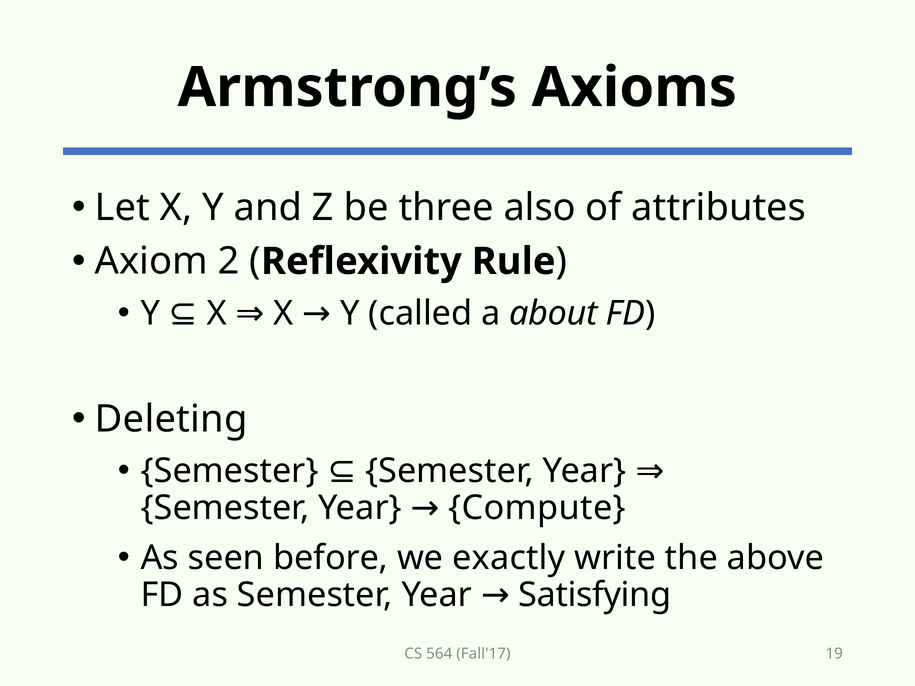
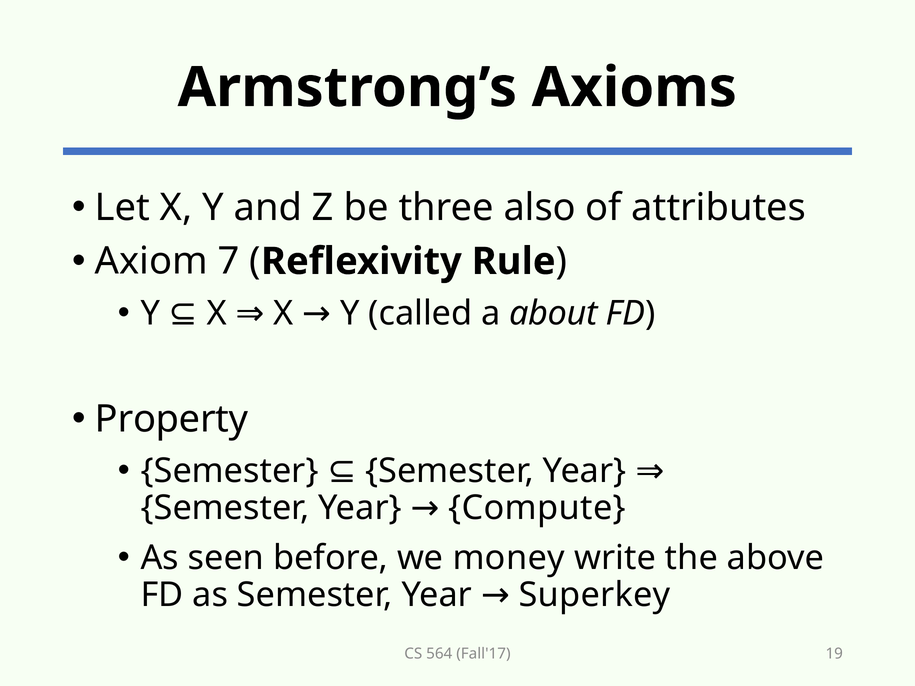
2: 2 -> 7 (229, 261)
Deleting: Deleting -> Property (172, 419)
exactly: exactly -> money (509, 558)
Satisfying: Satisfying -> Superkey (594, 595)
